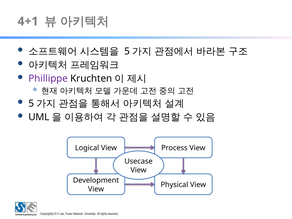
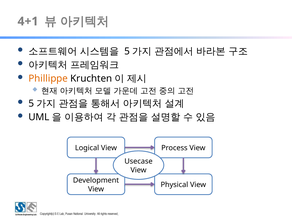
Phillippe colour: purple -> orange (48, 79)
